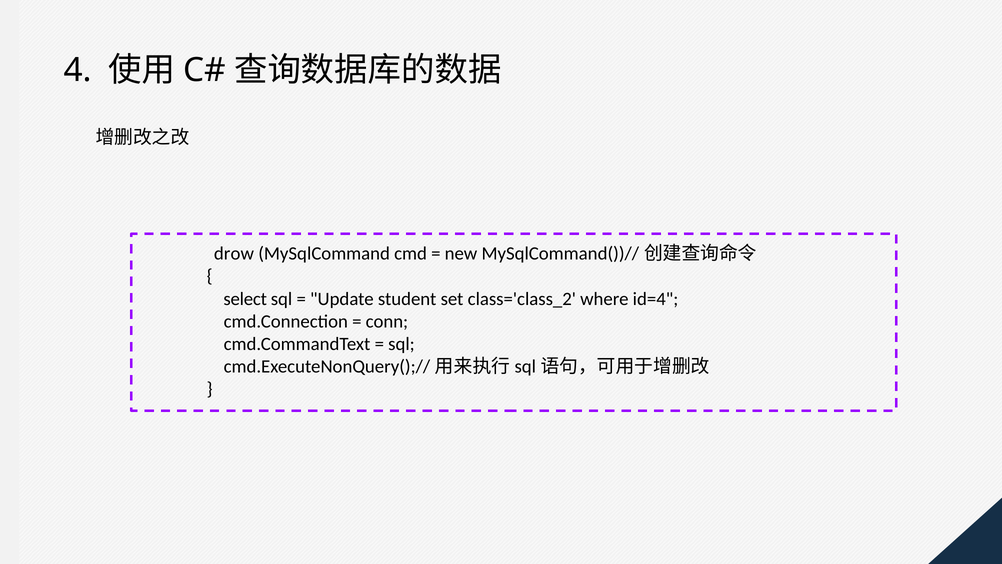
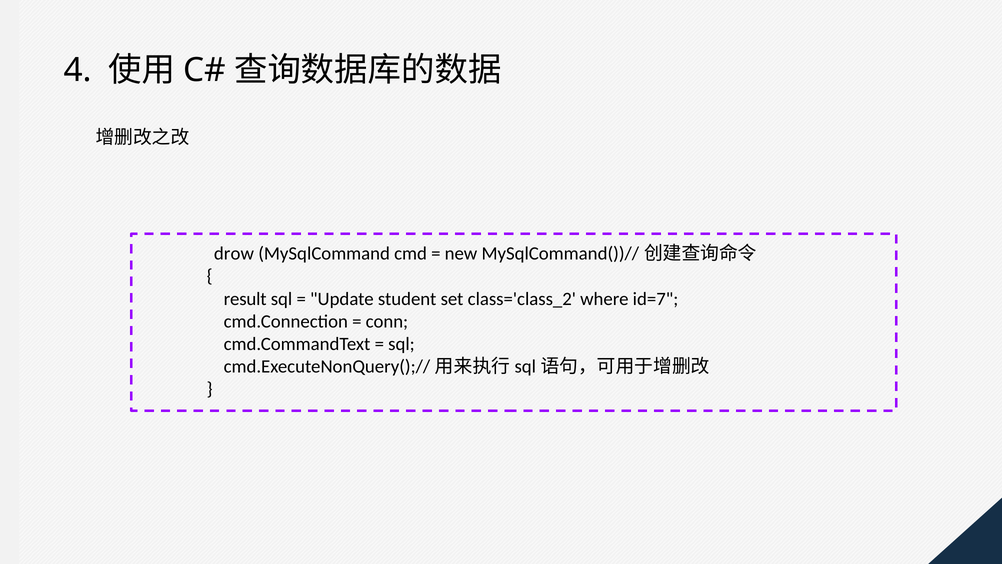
select: select -> result (245, 299)
id=4: id=4 -> id=7 (656, 299)
